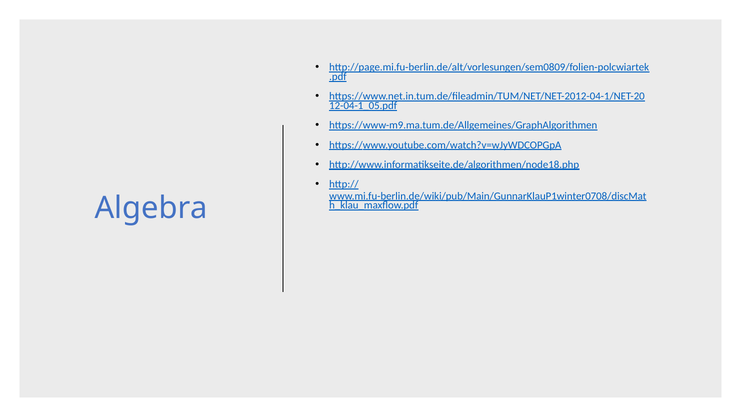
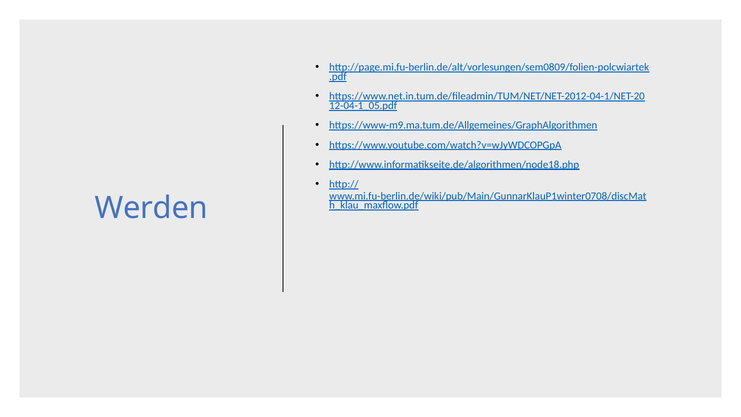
Algebra: Algebra -> Werden (151, 208)
